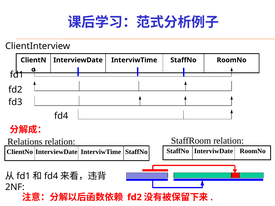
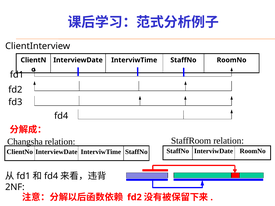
Relations: Relations -> Changsha (25, 142)
